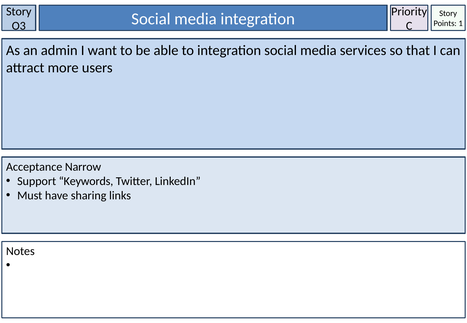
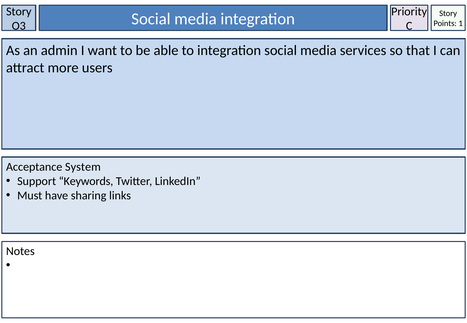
Narrow: Narrow -> System (83, 167)
